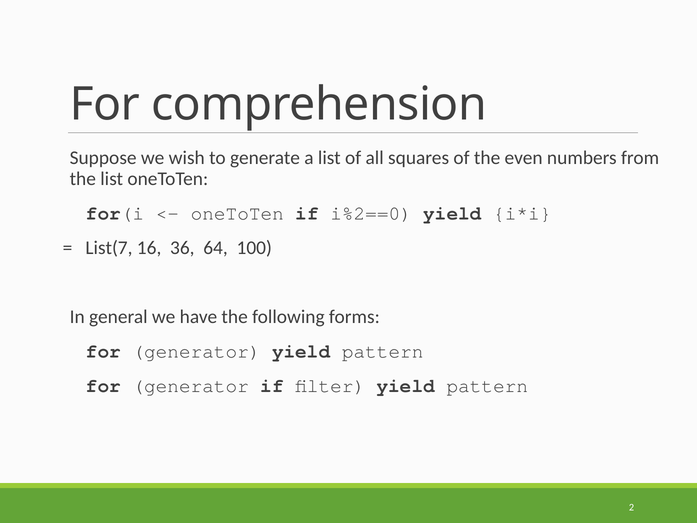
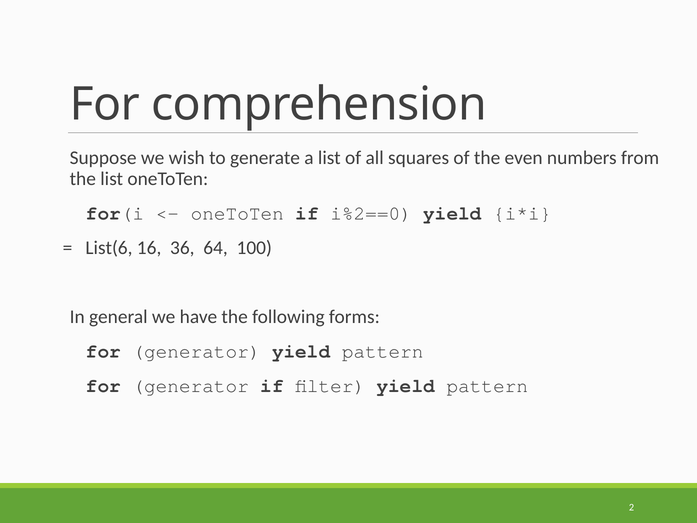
List(7: List(7 -> List(6 (109, 248)
